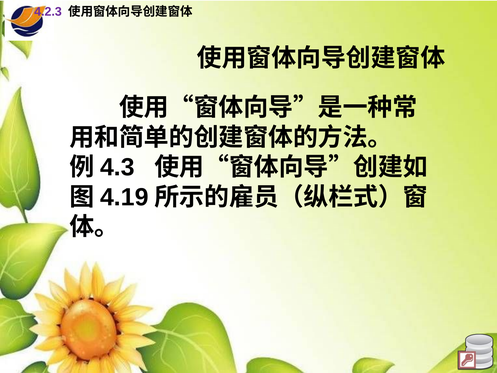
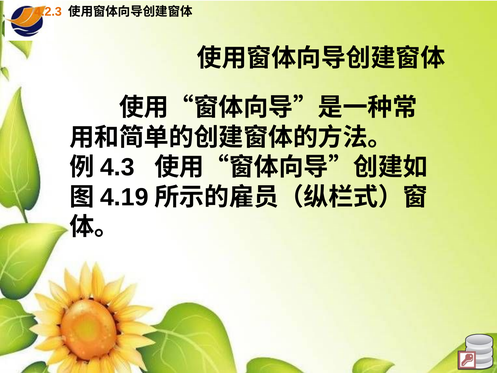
4.2.3 colour: purple -> orange (48, 12)
